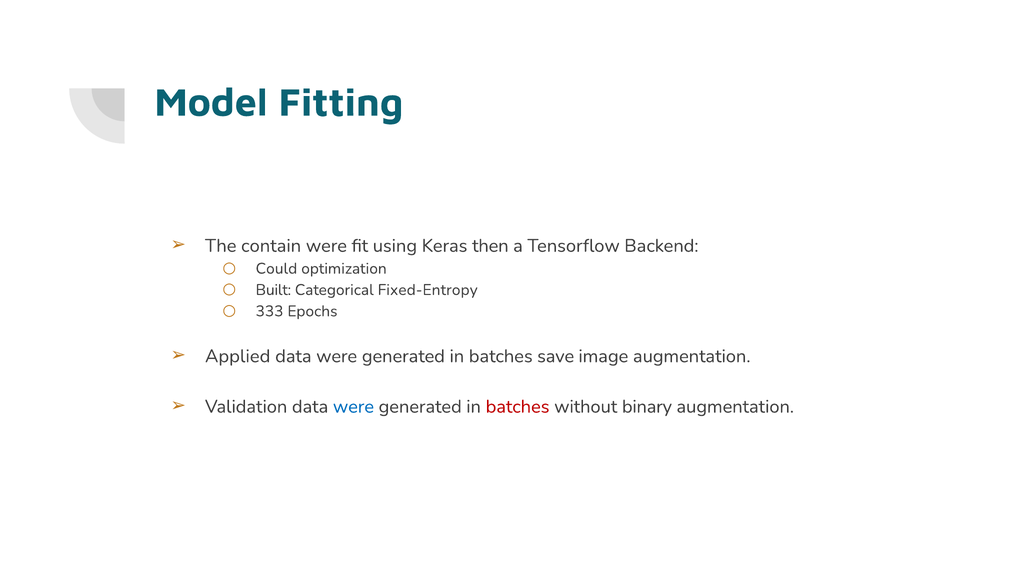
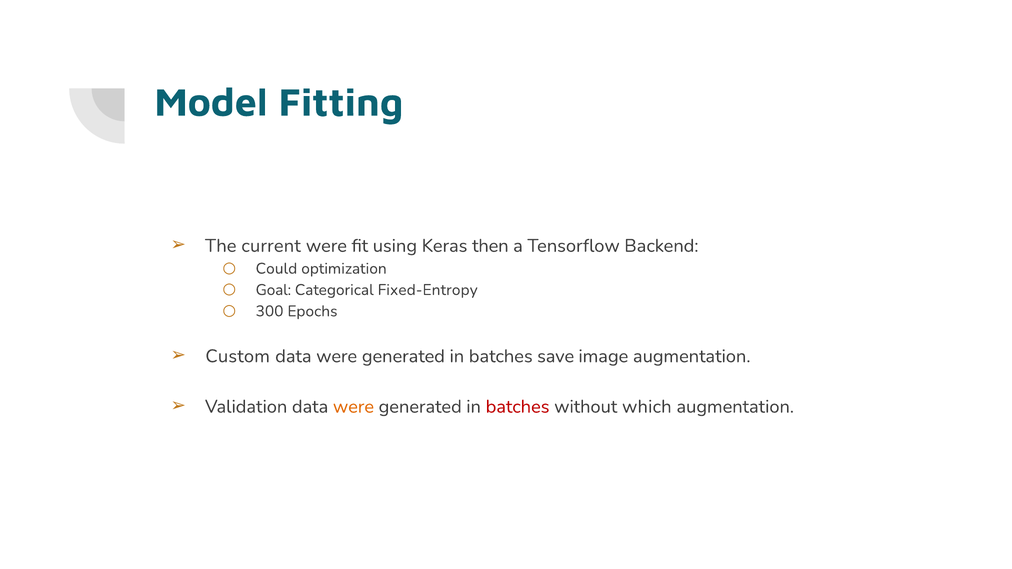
contain: contain -> current (271, 246)
Built: Built -> Goal (273, 290)
333: 333 -> 300 (270, 311)
Applied: Applied -> Custom (238, 356)
were colour: blue -> orange (353, 407)
binary: binary -> which (647, 407)
